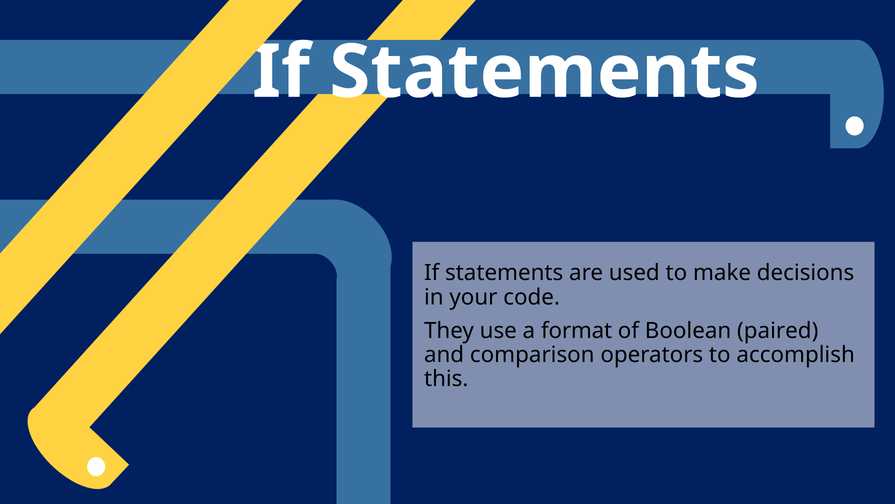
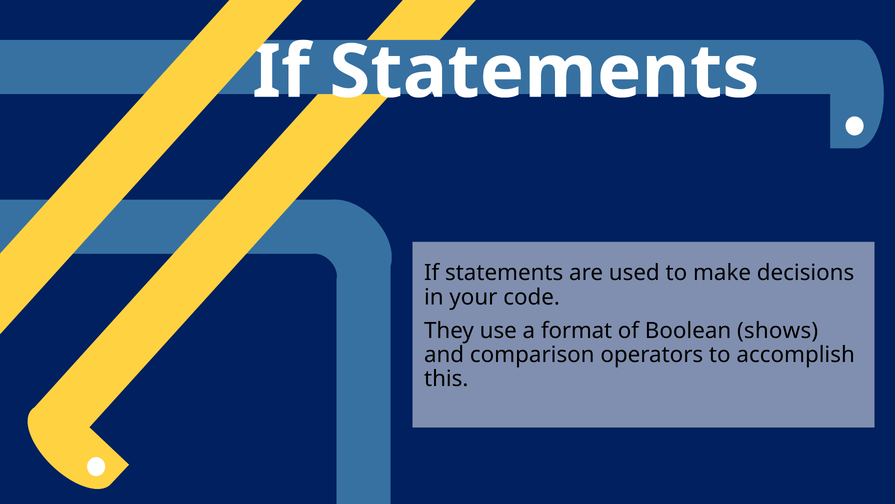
paired: paired -> shows (778, 330)
